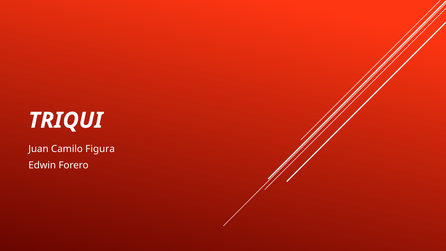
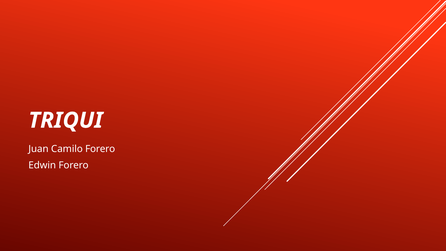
Camilo Figura: Figura -> Forero (100, 149)
